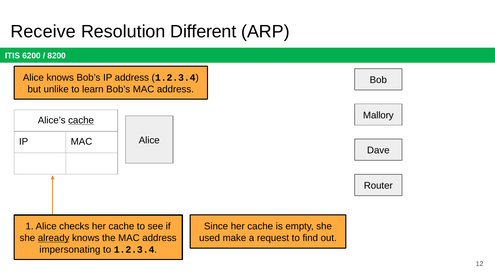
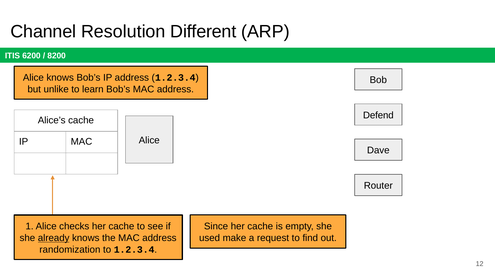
Receive: Receive -> Channel (43, 32)
Mallory: Mallory -> Defend (378, 115)
cache underline: present -> none (81, 120)
impersonating: impersonating -> randomization (70, 249)
